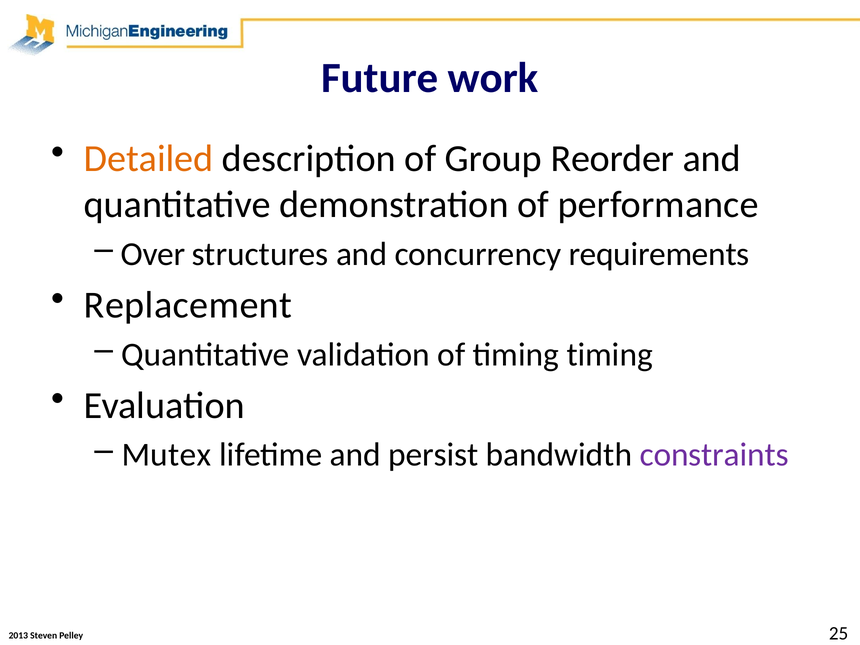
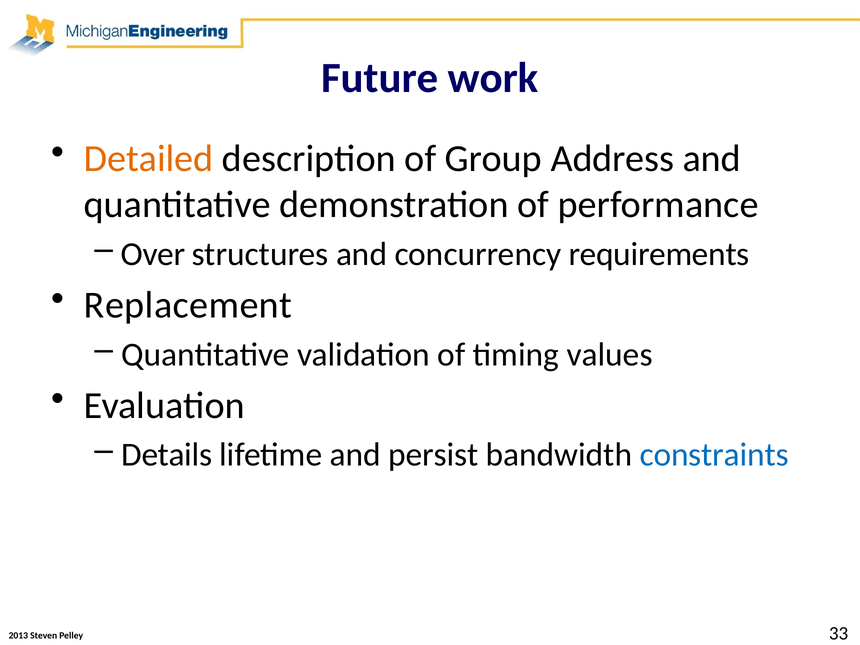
Reorder: Reorder -> Address (612, 159)
timing timing: timing -> values (610, 354)
Mutex: Mutex -> Details (167, 455)
constraints colour: purple -> blue (714, 455)
25: 25 -> 33 (839, 633)
